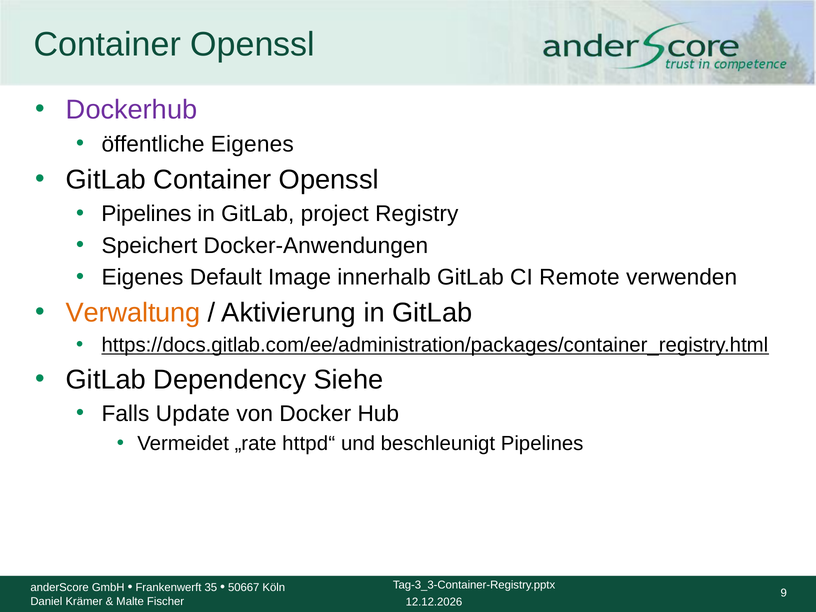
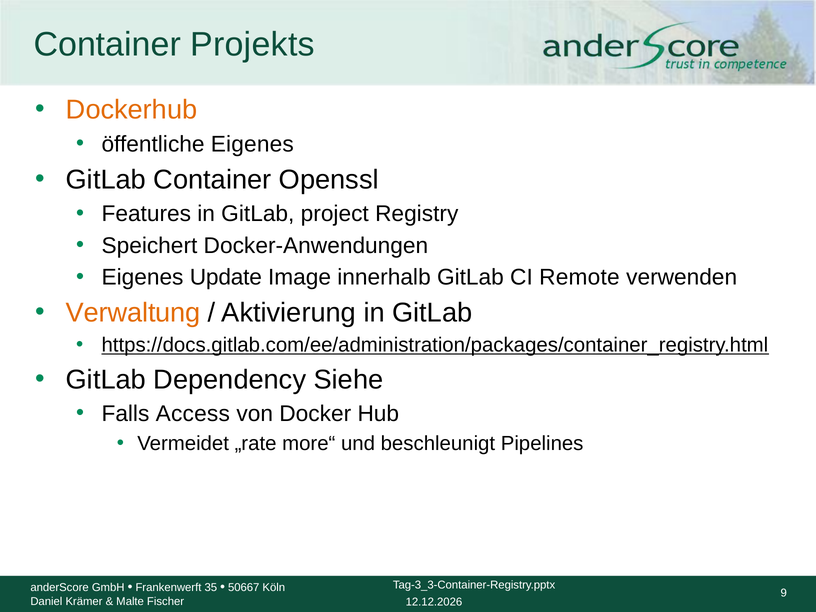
Openssl: Openssl -> Projekts (253, 45)
Dockerhub colour: purple -> orange (132, 110)
Pipelines: Pipelines -> Features (146, 214)
Default: Default -> Update (226, 277)
Update: Update -> Access (193, 414)
httpd“: httpd“ -> more“ (309, 444)
